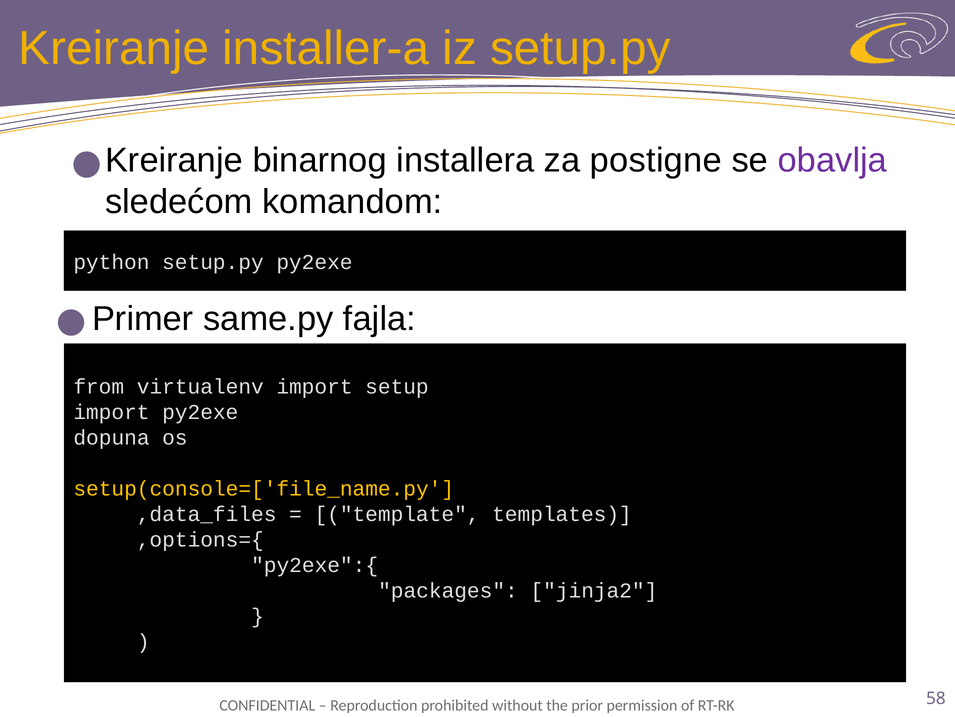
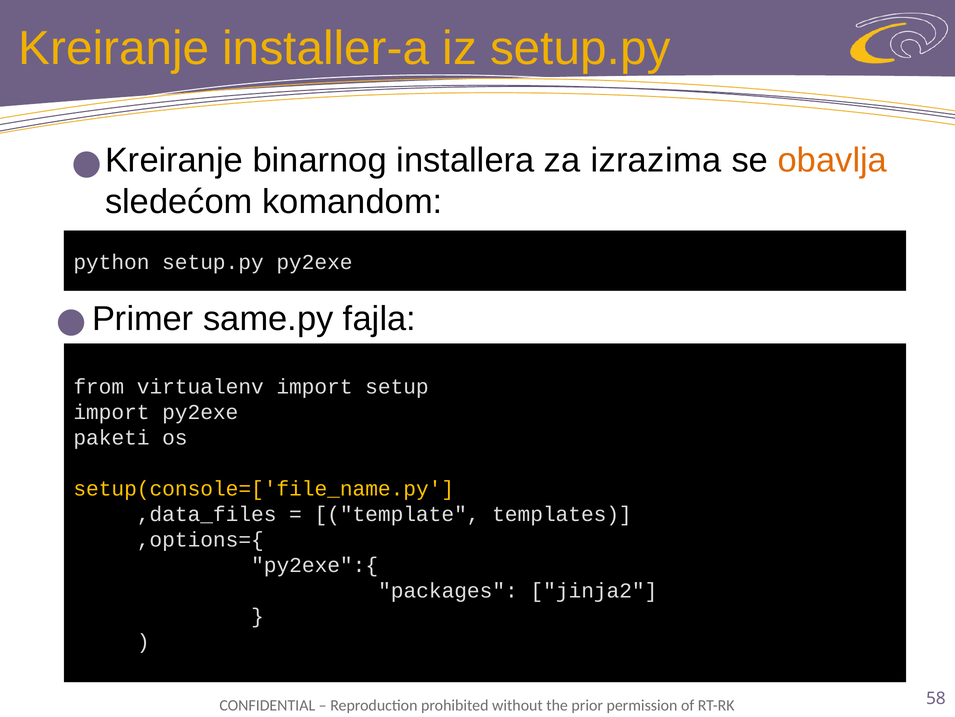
postigne: postigne -> izrazima (656, 160)
obavlja colour: purple -> orange (832, 160)
dopuna: dopuna -> paketi (112, 437)
